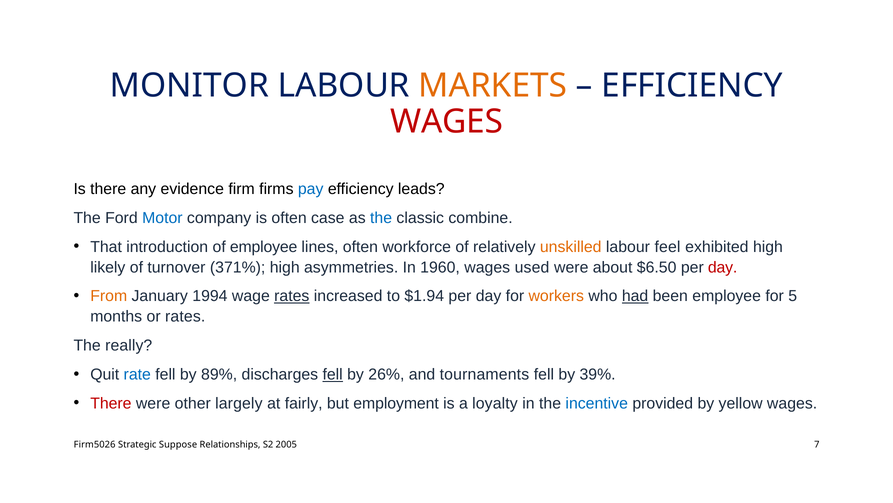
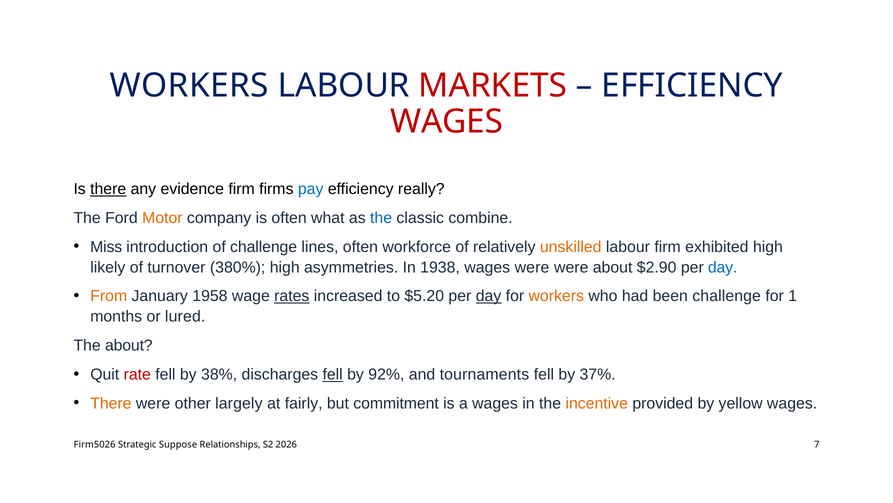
MONITOR: MONITOR -> WORKERS (189, 85)
MARKETS colour: orange -> red (493, 85)
there underline: none -> present (108, 189)
leads: leads -> really (421, 189)
Motor colour: blue -> orange (162, 218)
case: case -> what (328, 218)
That: That -> Miss (106, 247)
of employee: employee -> challenge (264, 247)
labour feel: feel -> firm (668, 247)
371%: 371% -> 380% (238, 267)
1960: 1960 -> 1938 (440, 267)
wages used: used -> were (532, 267)
$6.50: $6.50 -> $2.90 (657, 267)
day colour: red -> blue (723, 267)
1994: 1994 -> 1958 (210, 296)
$1.94: $1.94 -> $5.20 (424, 296)
day underline: none -> present (489, 296)
had underline: present -> none (635, 296)
been employee: employee -> challenge (727, 296)
5: 5 -> 1 (793, 296)
or rates: rates -> lured (185, 316)
The really: really -> about (129, 345)
rate colour: blue -> red (137, 374)
89%: 89% -> 38% (219, 374)
26%: 26% -> 92% (386, 374)
39%: 39% -> 37% (598, 374)
There colour: red -> orange (111, 403)
employment: employment -> commitment (396, 403)
a loyalty: loyalty -> wages (495, 403)
incentive colour: blue -> orange (597, 403)
2005: 2005 -> 2026 (286, 444)
